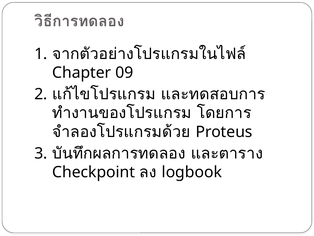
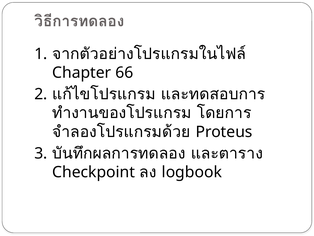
09: 09 -> 66 (124, 73)
